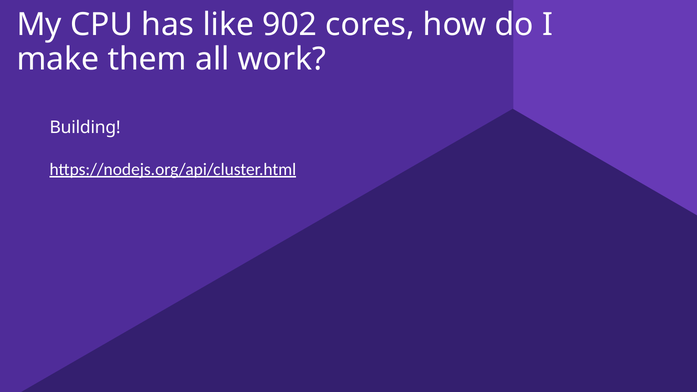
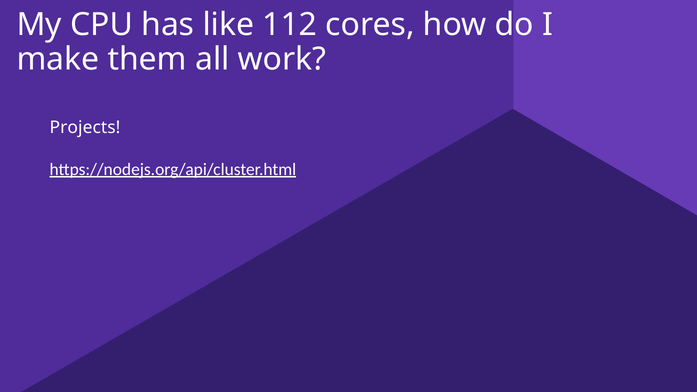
902: 902 -> 112 (290, 25)
Building: Building -> Projects (85, 128)
